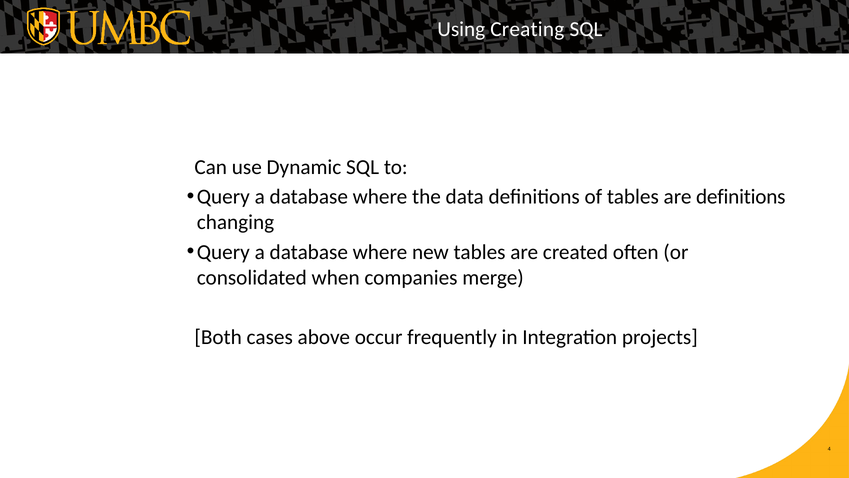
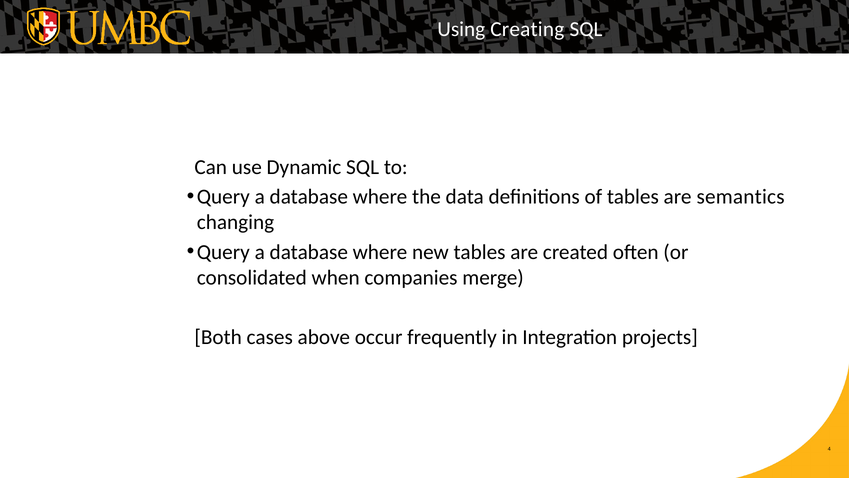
are definitions: definitions -> semantics (741, 197)
